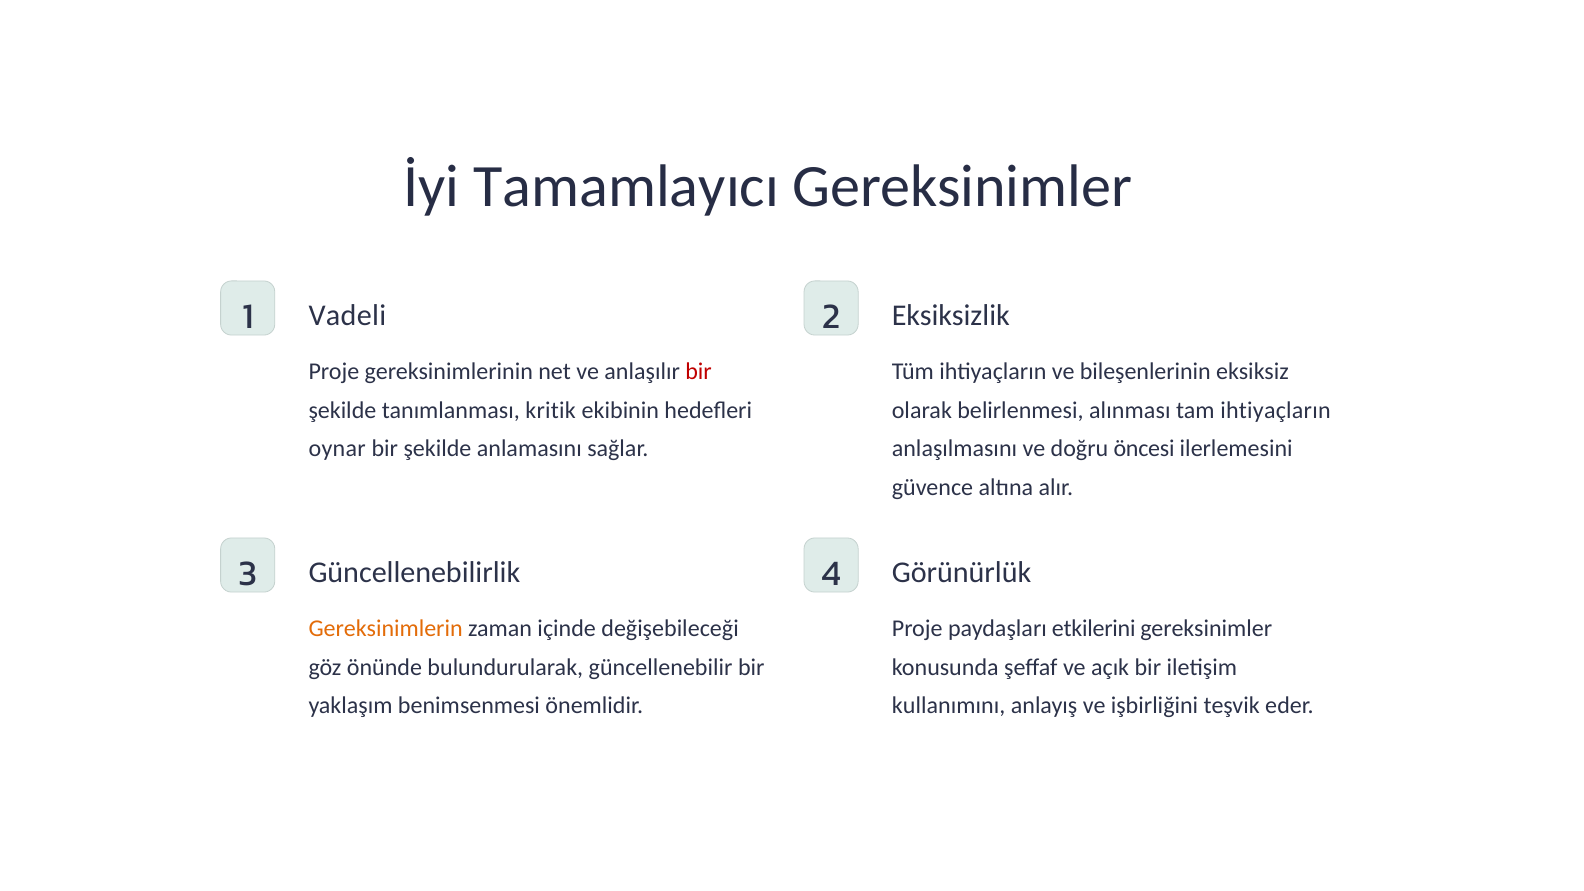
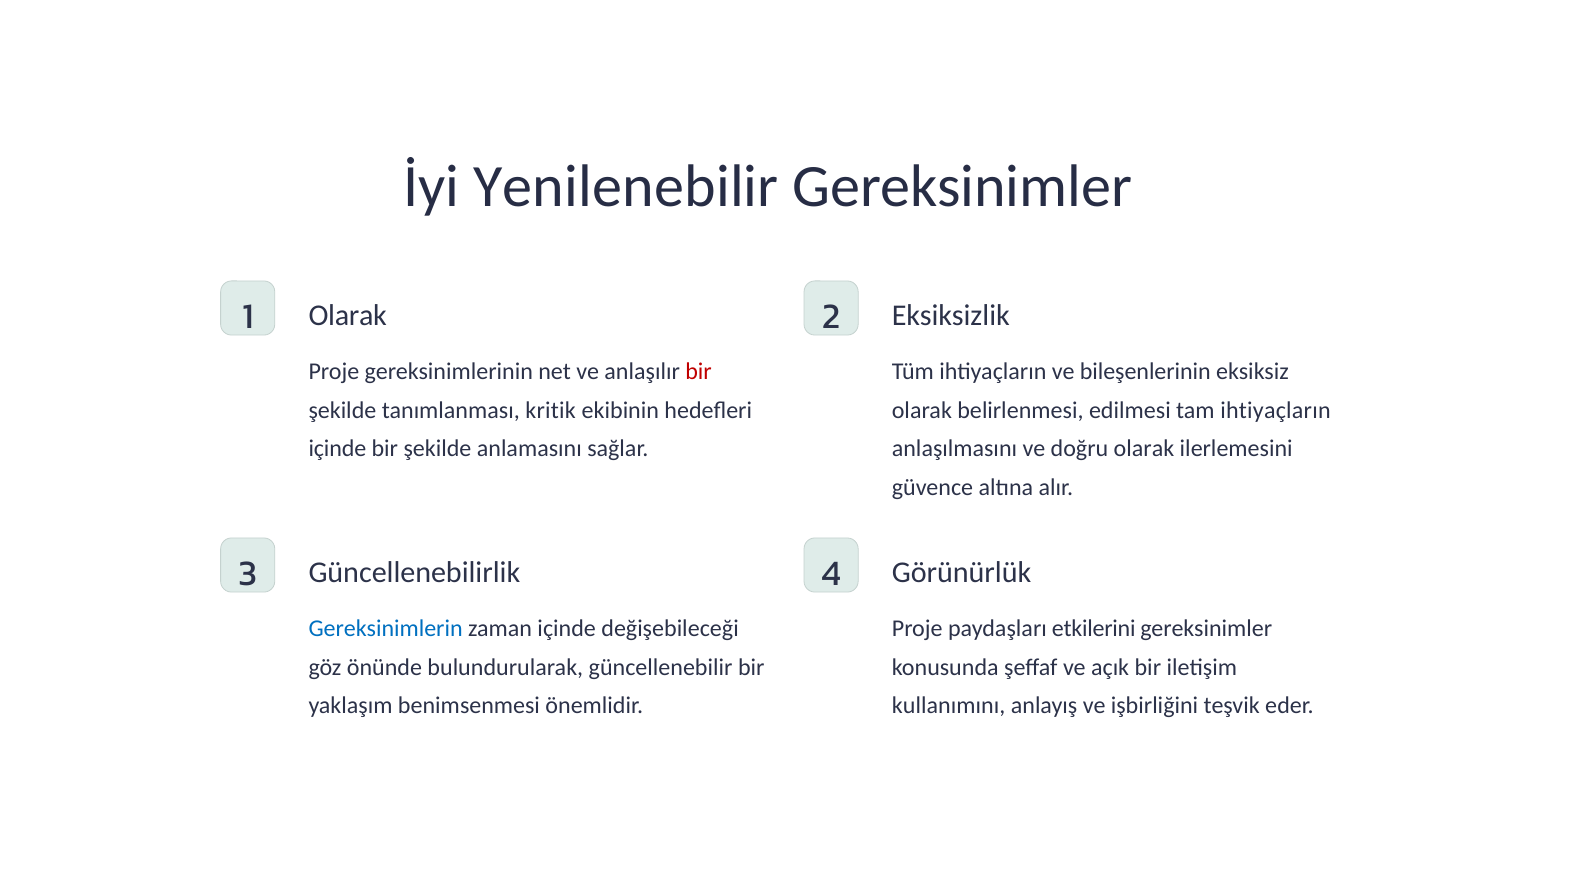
Tamamlayıcı: Tamamlayıcı -> Yenilenebilir (626, 187)
1 Vadeli: Vadeli -> Olarak (348, 316)
alınması: alınması -> edilmesi (1130, 410)
oynar: oynar -> içinde (337, 449)
doğru öncesi: öncesi -> olarak (1144, 449)
Gereksinimlerin colour: orange -> blue (386, 629)
